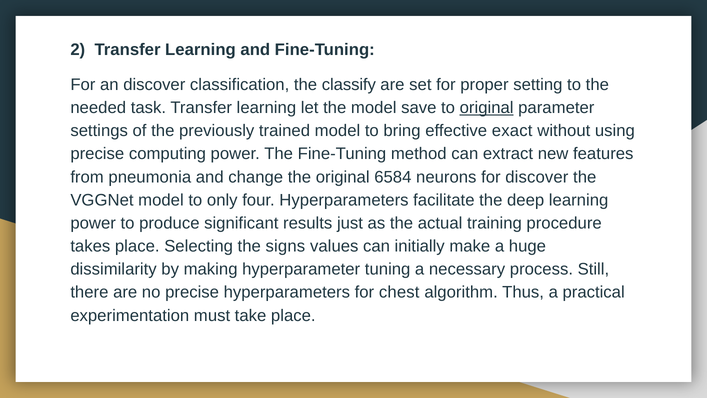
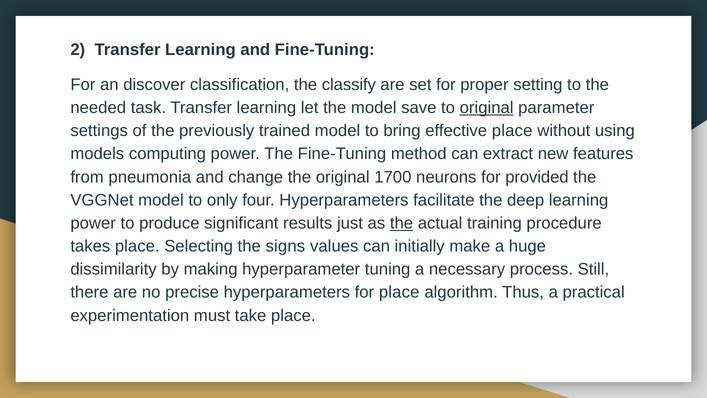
effective exact: exact -> place (512, 131)
precise: precise -> models (97, 154)
6584: 6584 -> 1700 (393, 177)
for discover: discover -> provided (537, 177)
the underline: none -> present (402, 223)
for chest: chest -> place (399, 292)
